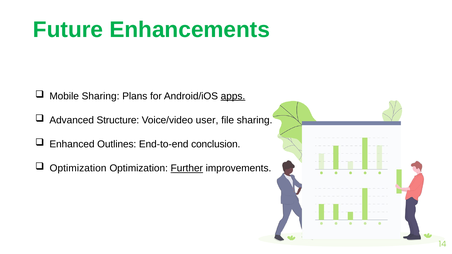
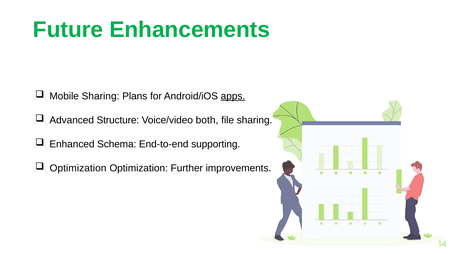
user: user -> both (207, 120)
Outlines: Outlines -> Schema (117, 144)
conclusion: conclusion -> supporting (216, 144)
Further underline: present -> none (187, 168)
